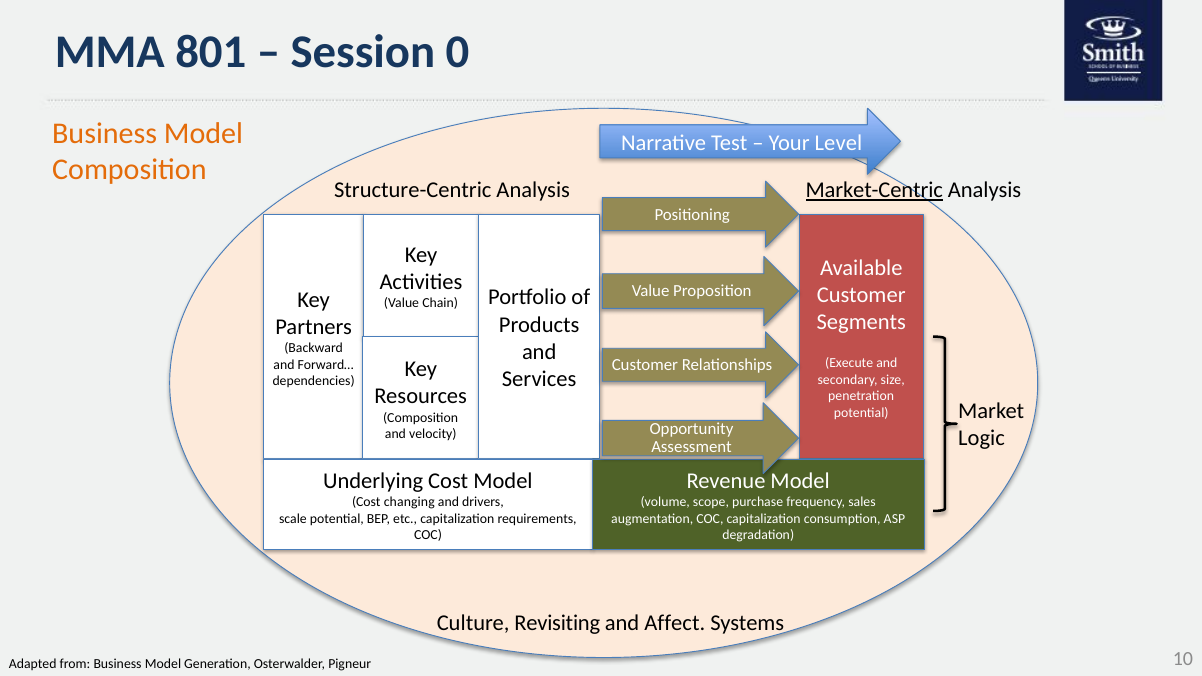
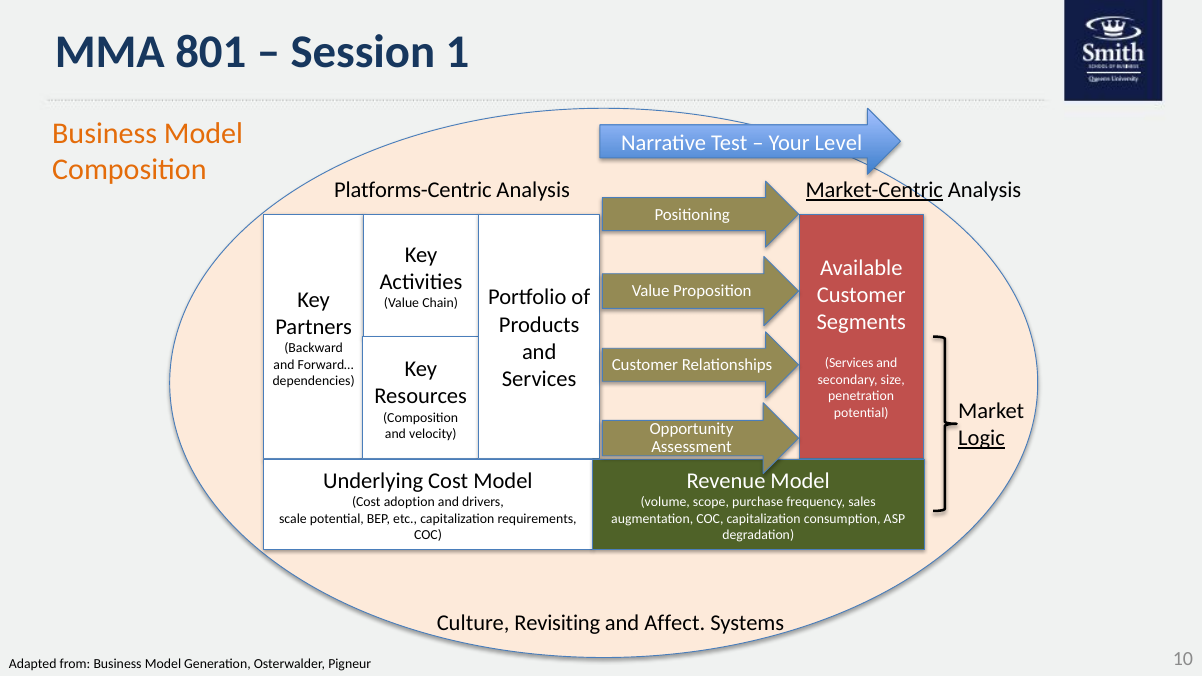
0: 0 -> 1 (457, 52)
Structure-Centric: Structure-Centric -> Platforms-Centric (413, 191)
Execute: Execute -> Services (849, 363)
Logic underline: none -> present (982, 439)
changing: changing -> adoption (409, 502)
